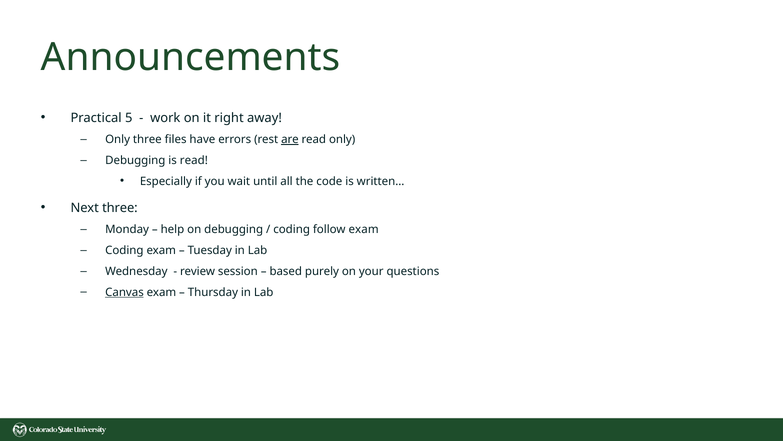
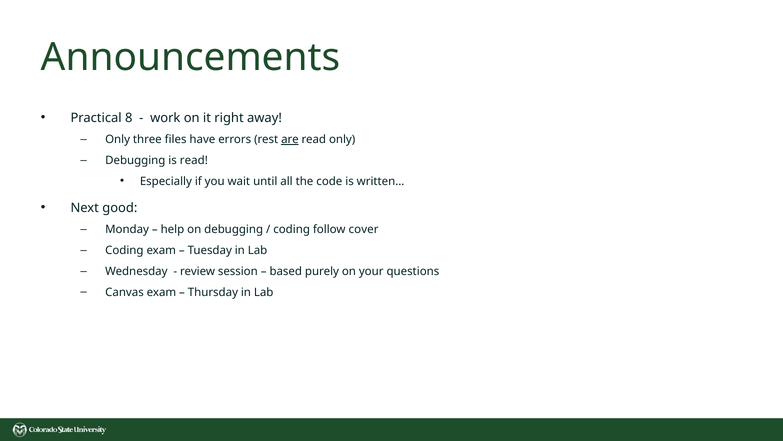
5: 5 -> 8 (129, 118)
Next three: three -> good (120, 208)
follow exam: exam -> cover (364, 229)
Canvas underline: present -> none (124, 292)
